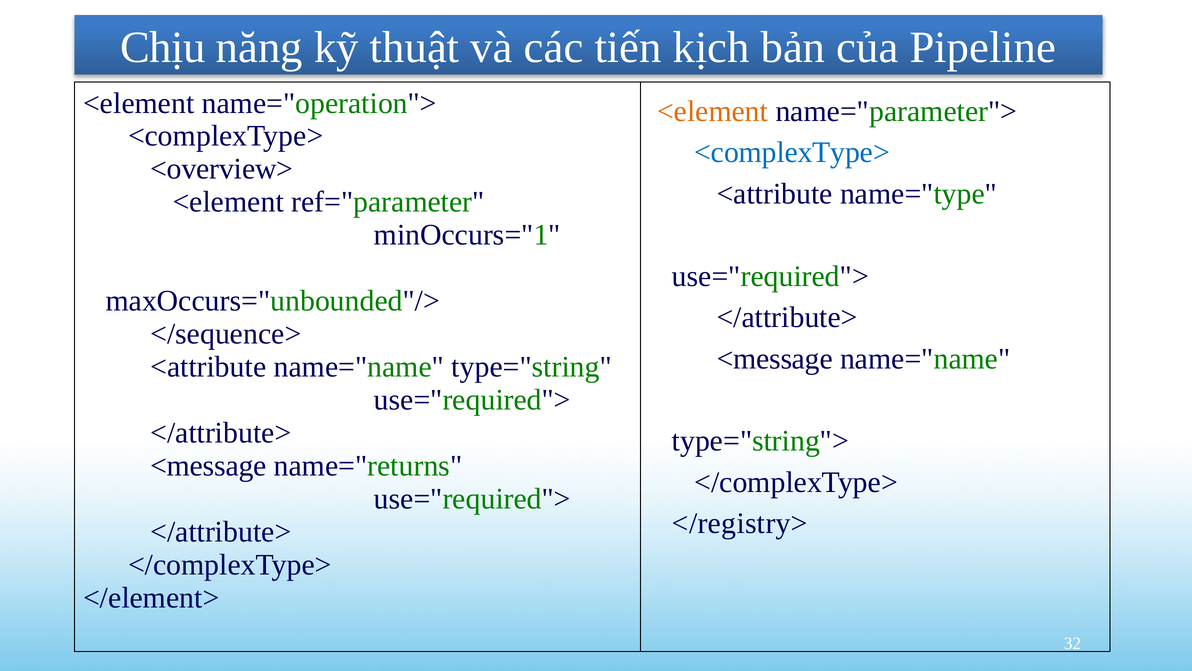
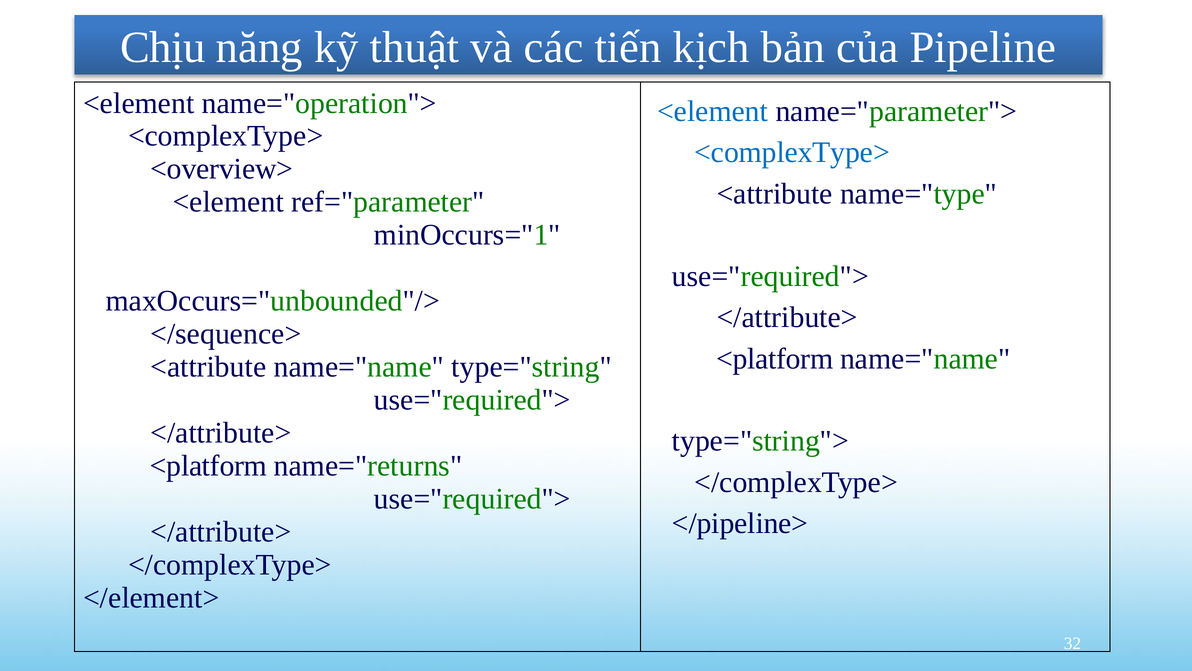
<element colour: orange -> blue (713, 111)
<message: <message -> <platform (775, 359)
<message: <message -> <platform (208, 466)
</registry>: </registry> -> </pipeline> (740, 523)
